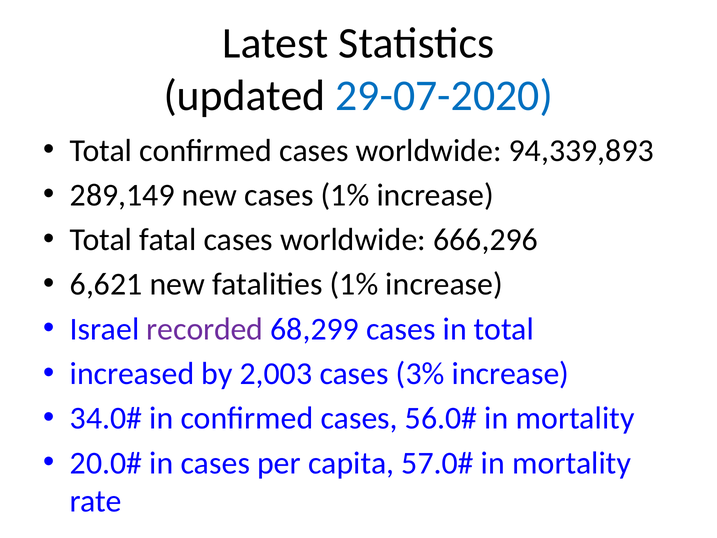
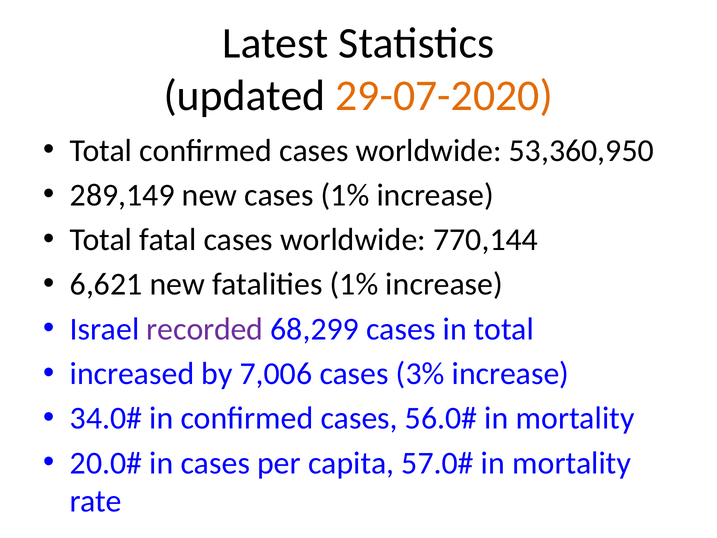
29-07-2020 colour: blue -> orange (444, 96)
94,339,893: 94,339,893 -> 53,360,950 (581, 150)
666,296: 666,296 -> 770,144 (486, 240)
2,003: 2,003 -> 7,006 (276, 374)
